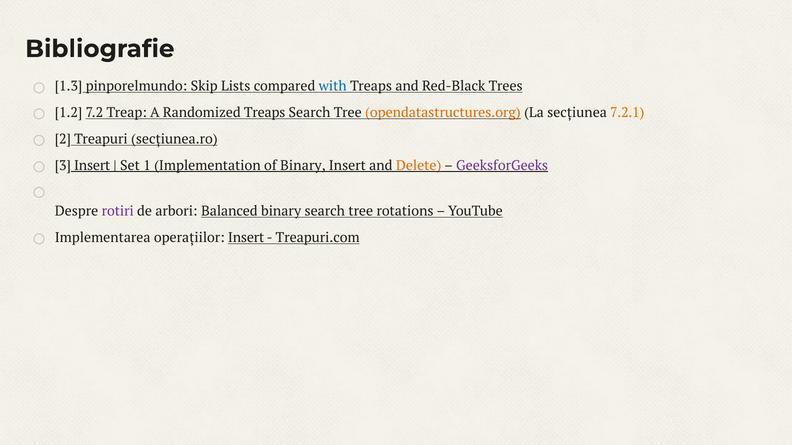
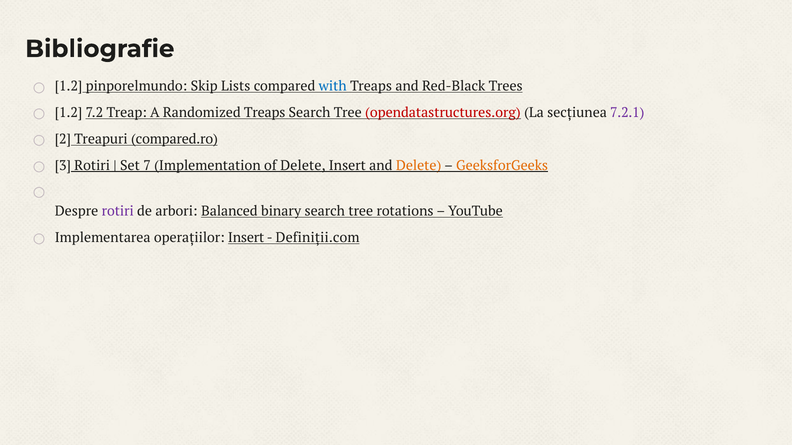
1.3: 1.3 -> 1.2 (69, 86)
opendatastructures.org colour: orange -> red (443, 113)
7.2.1 colour: orange -> purple (627, 113)
secțiunea.ro: secțiunea.ro -> compared.ro (174, 139)
3 Insert: Insert -> Rotiri (92, 166)
1: 1 -> 7 (147, 166)
of Binary: Binary -> Delete (303, 166)
GeeksforGeeks colour: purple -> orange (502, 166)
Treapuri.com: Treapuri.com -> Definiții.com (318, 238)
